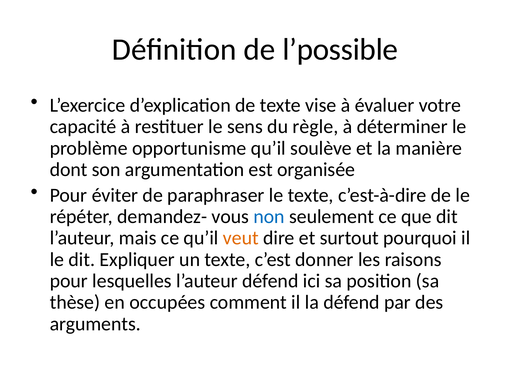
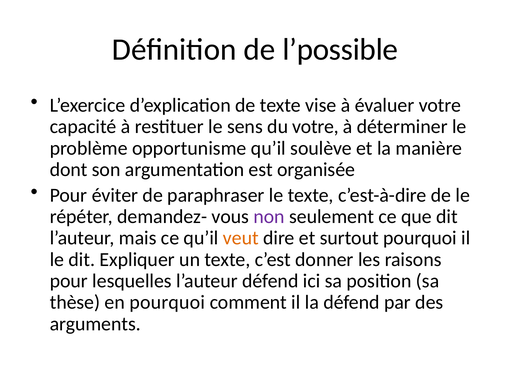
du règle: règle -> votre (316, 127)
non colour: blue -> purple (269, 216)
en occupées: occupées -> pourquoi (167, 302)
